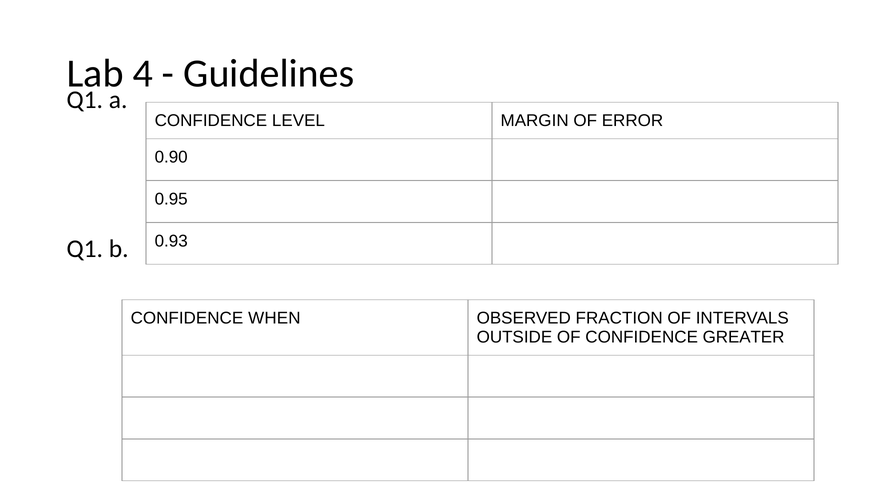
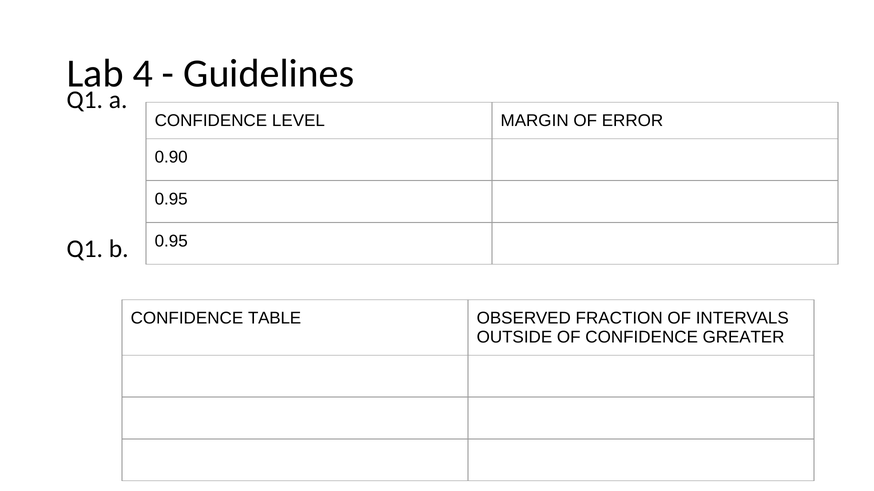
0.93: 0.93 -> 0.95 (171, 241)
WHEN: WHEN -> TABLE (275, 319)
